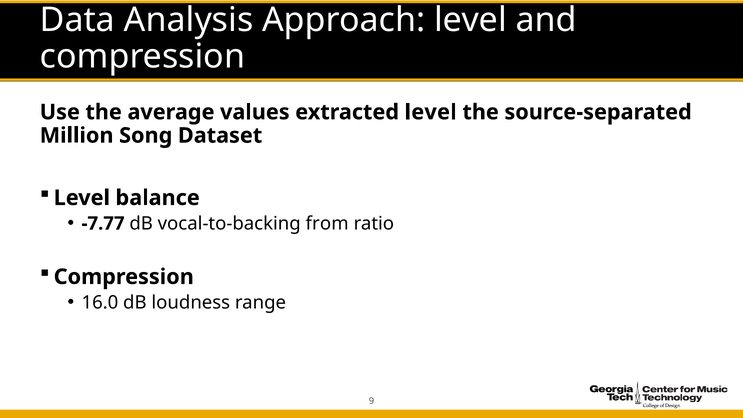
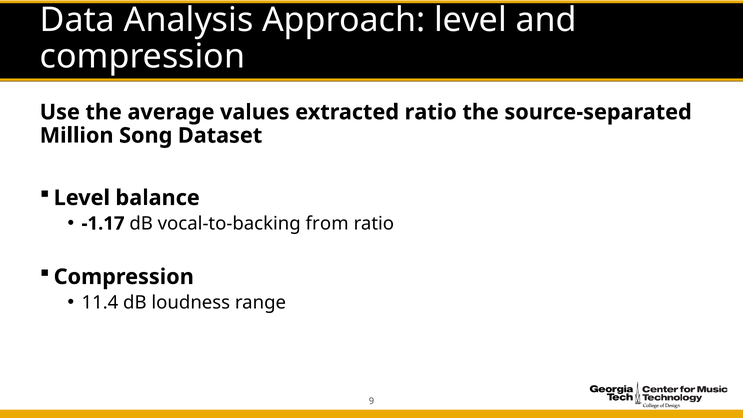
extracted level: level -> ratio (431, 112)
-7.77: -7.77 -> -1.17 (103, 223)
16.0: 16.0 -> 11.4 (100, 302)
